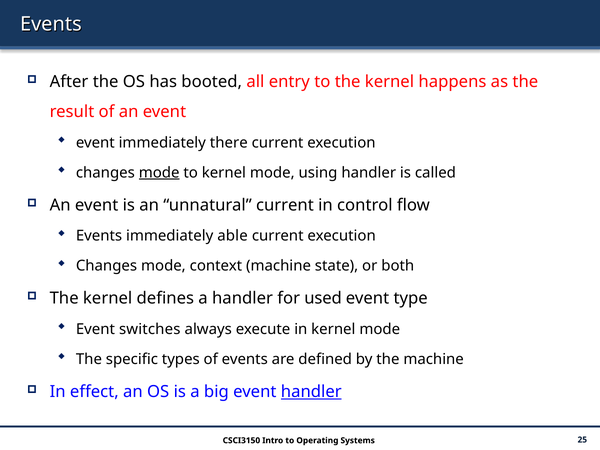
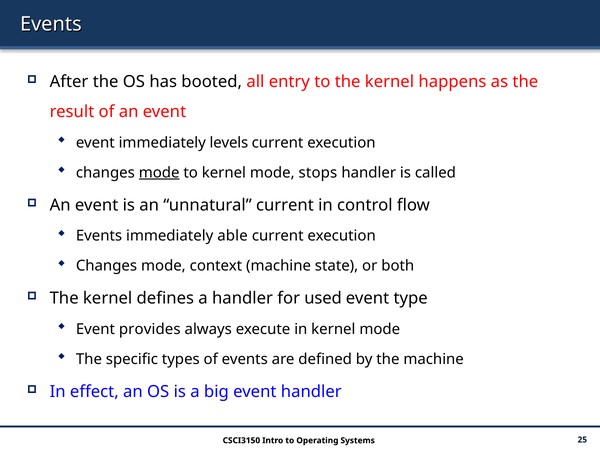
there: there -> levels (229, 143)
using: using -> stops (318, 173)
switches: switches -> provides (150, 329)
handler underline: present -> none (311, 392)
